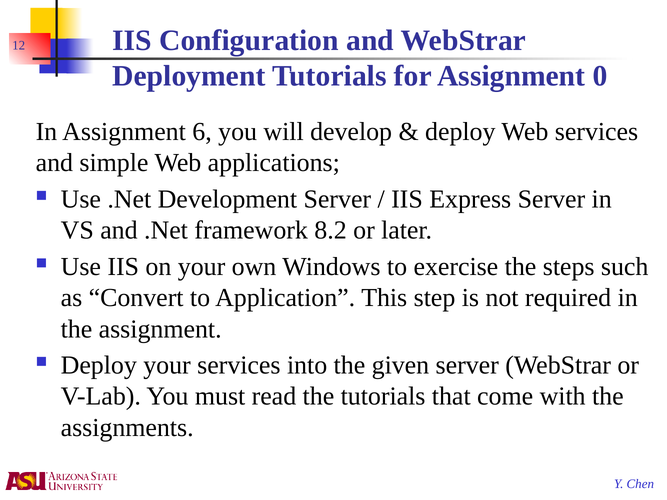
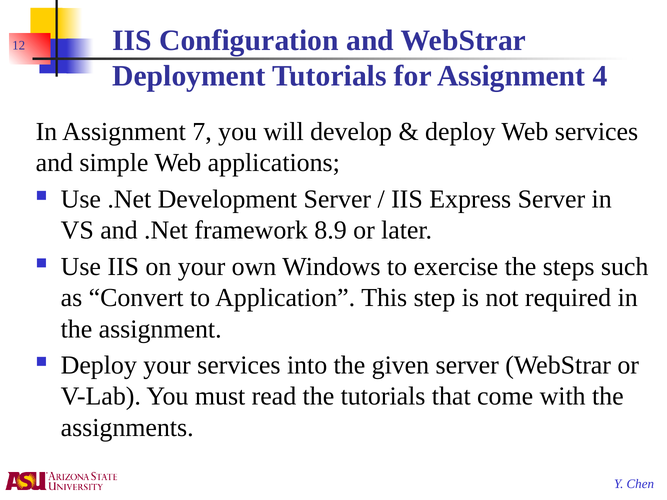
0: 0 -> 4 (600, 76)
6: 6 -> 7 (202, 132)
8.2: 8.2 -> 8.9 (331, 231)
